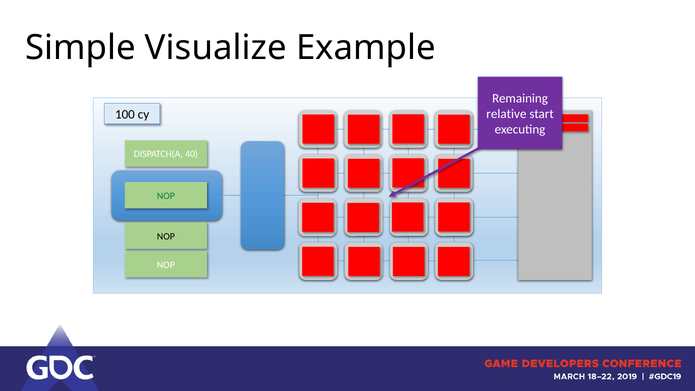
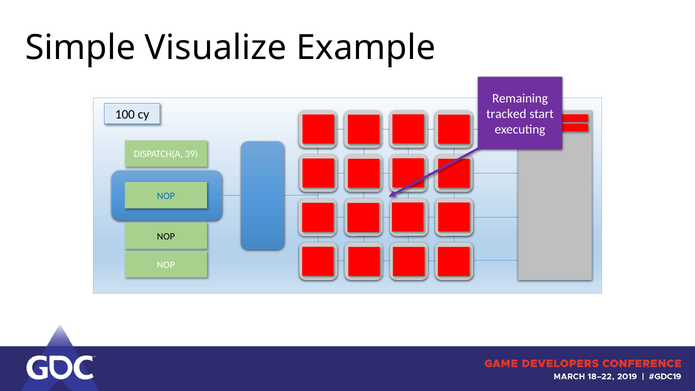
relative: relative -> tracked (506, 114)
40: 40 -> 39 (191, 154)
NOP colour: green -> blue (166, 196)
